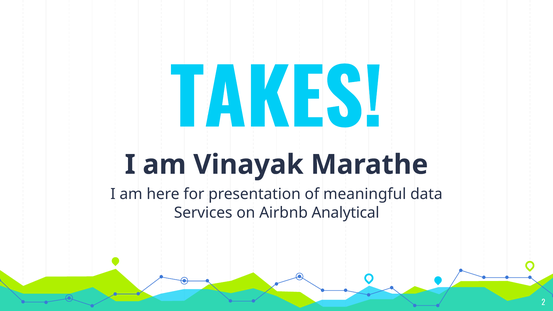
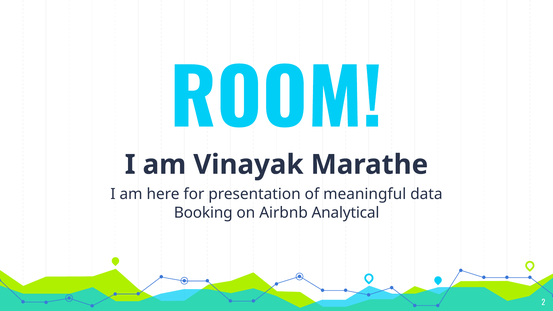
TAKES: TAKES -> ROOM (276, 101)
Services: Services -> Booking (203, 213)
